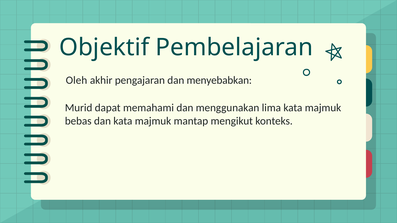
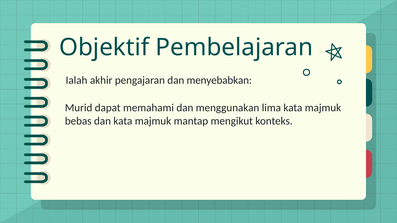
Oleh: Oleh -> Ialah (77, 80)
